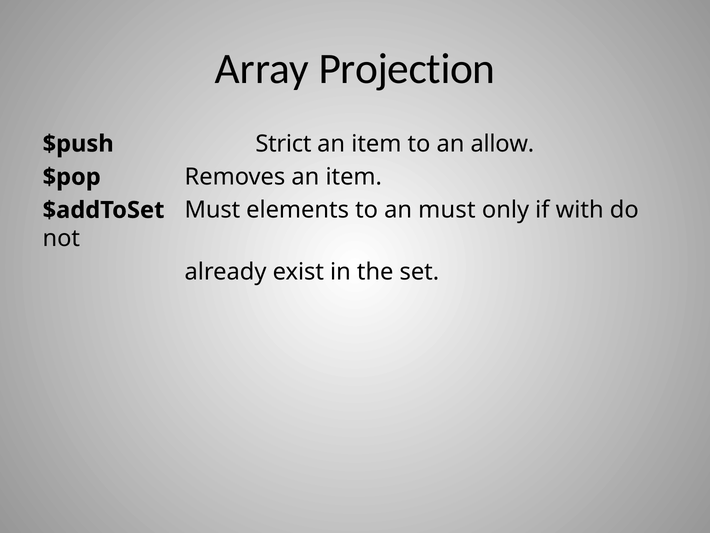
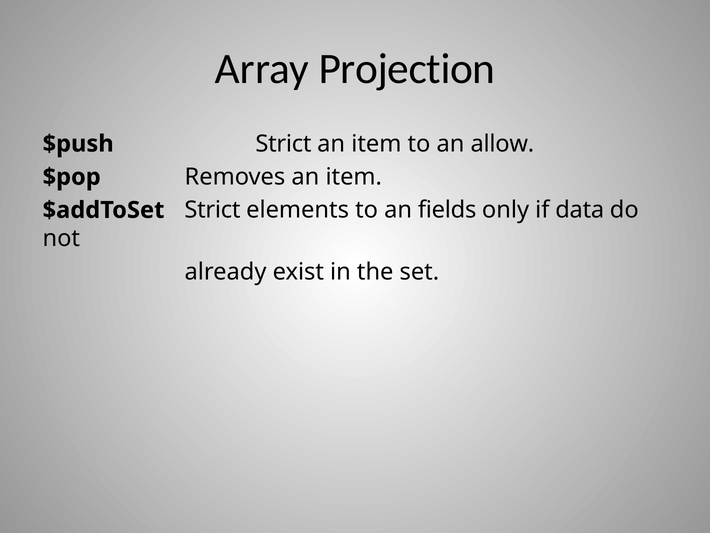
$addToSet Must: Must -> Strict (212, 210)
an must: must -> fields (447, 210)
with: with -> data (580, 210)
